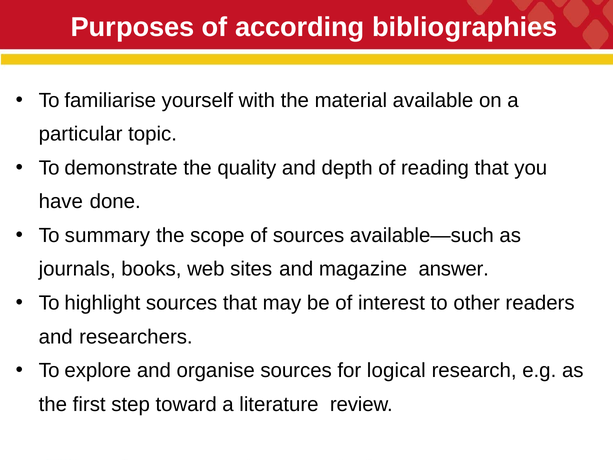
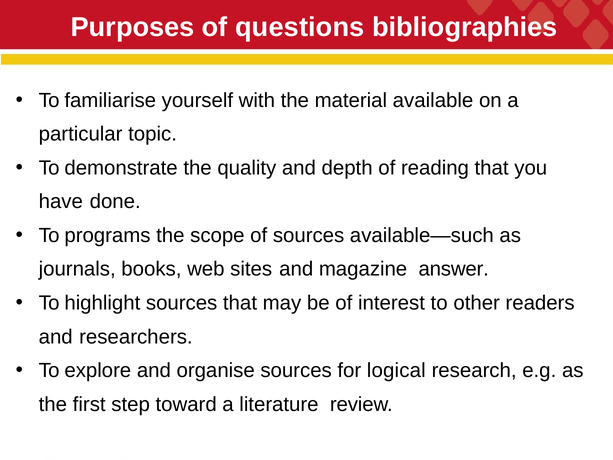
according: according -> questions (300, 27)
summary: summary -> programs (107, 236)
